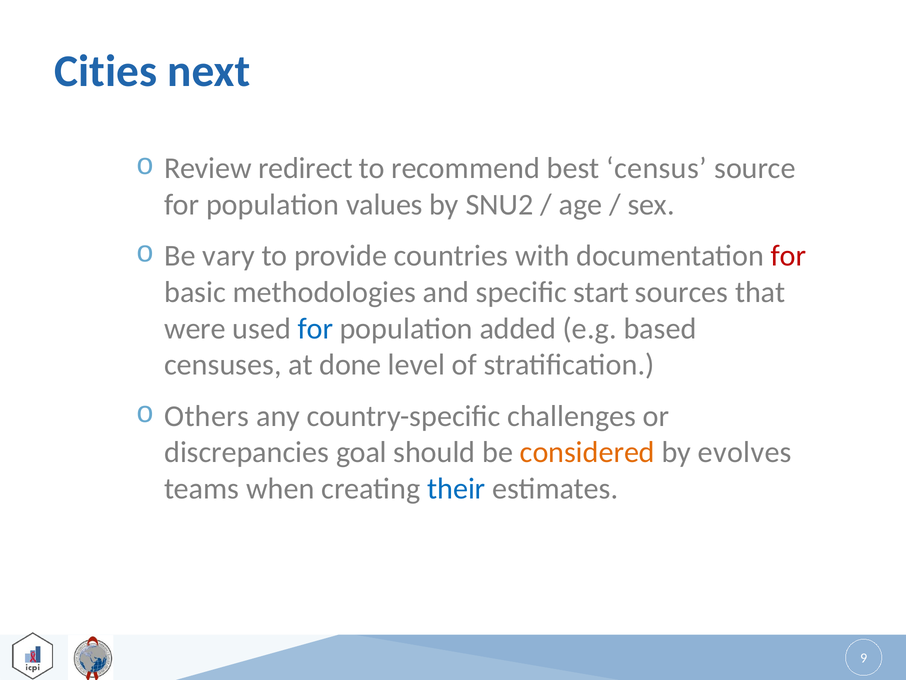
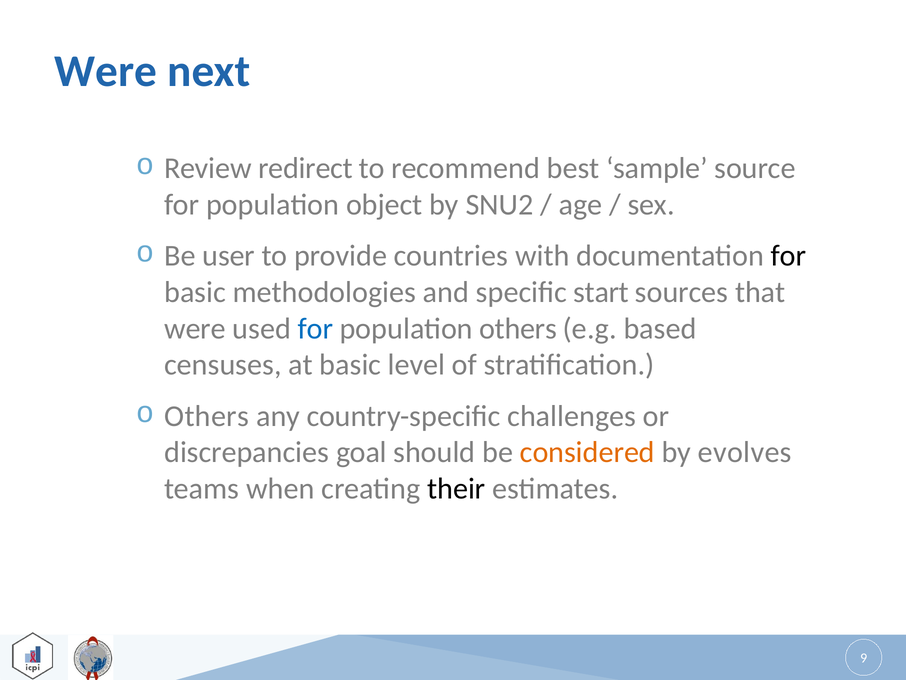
Cities: Cities -> Were (106, 71)
census: census -> sample (657, 168)
values: values -> object (384, 204)
vary: vary -> user (229, 256)
for colour: red -> black (788, 256)
population added: added -> others (518, 328)
at done: done -> basic (350, 365)
their colour: blue -> black (456, 488)
